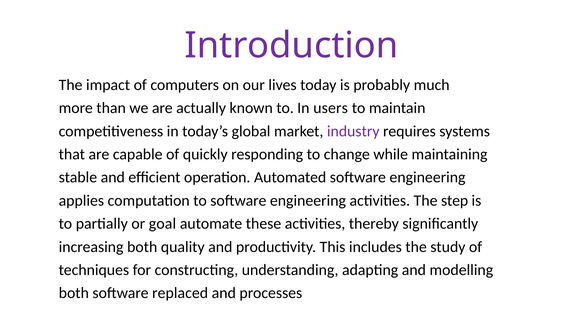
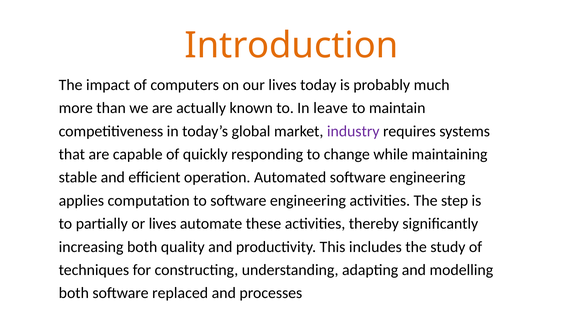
Introduction colour: purple -> orange (291, 45)
users: users -> leave (331, 108)
or goal: goal -> lives (163, 224)
